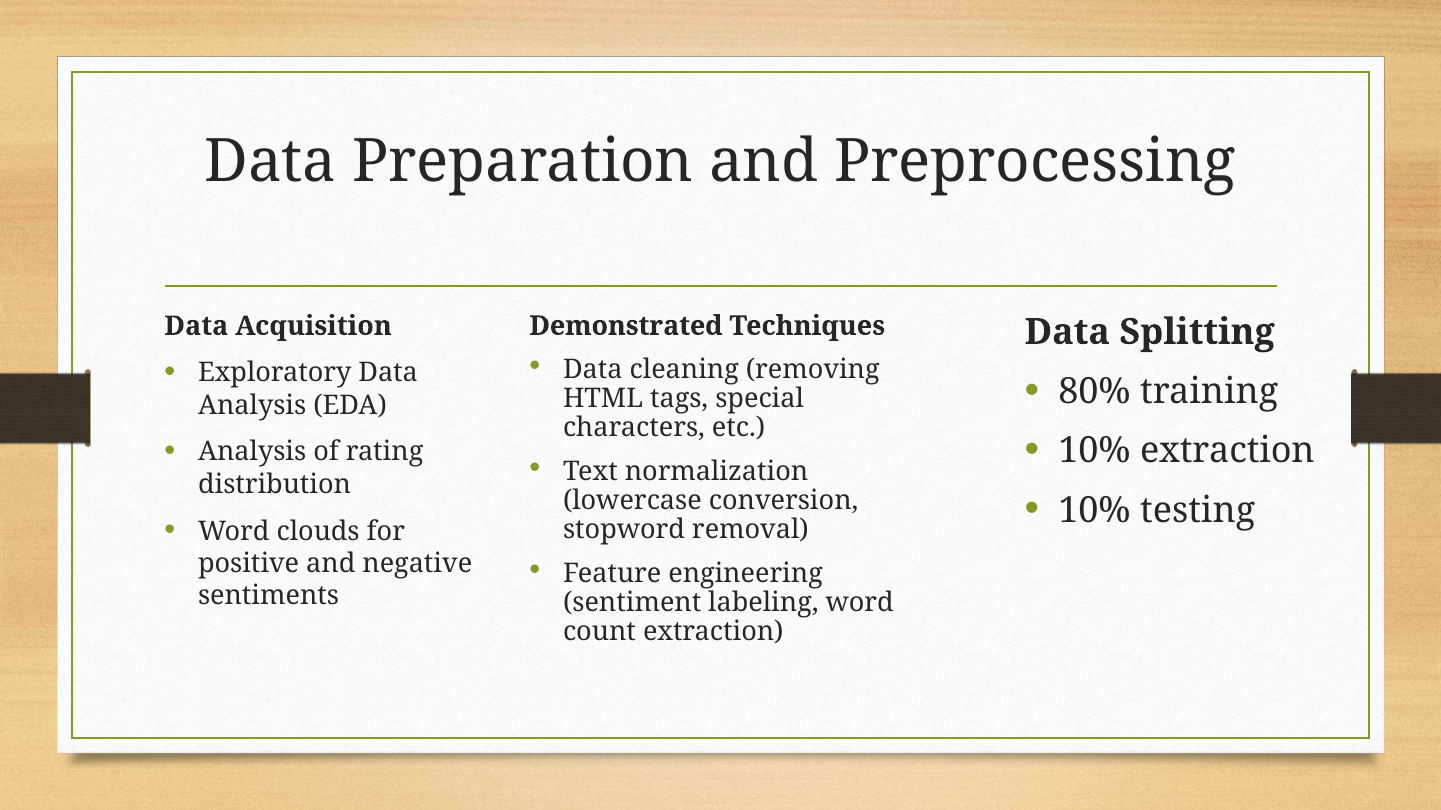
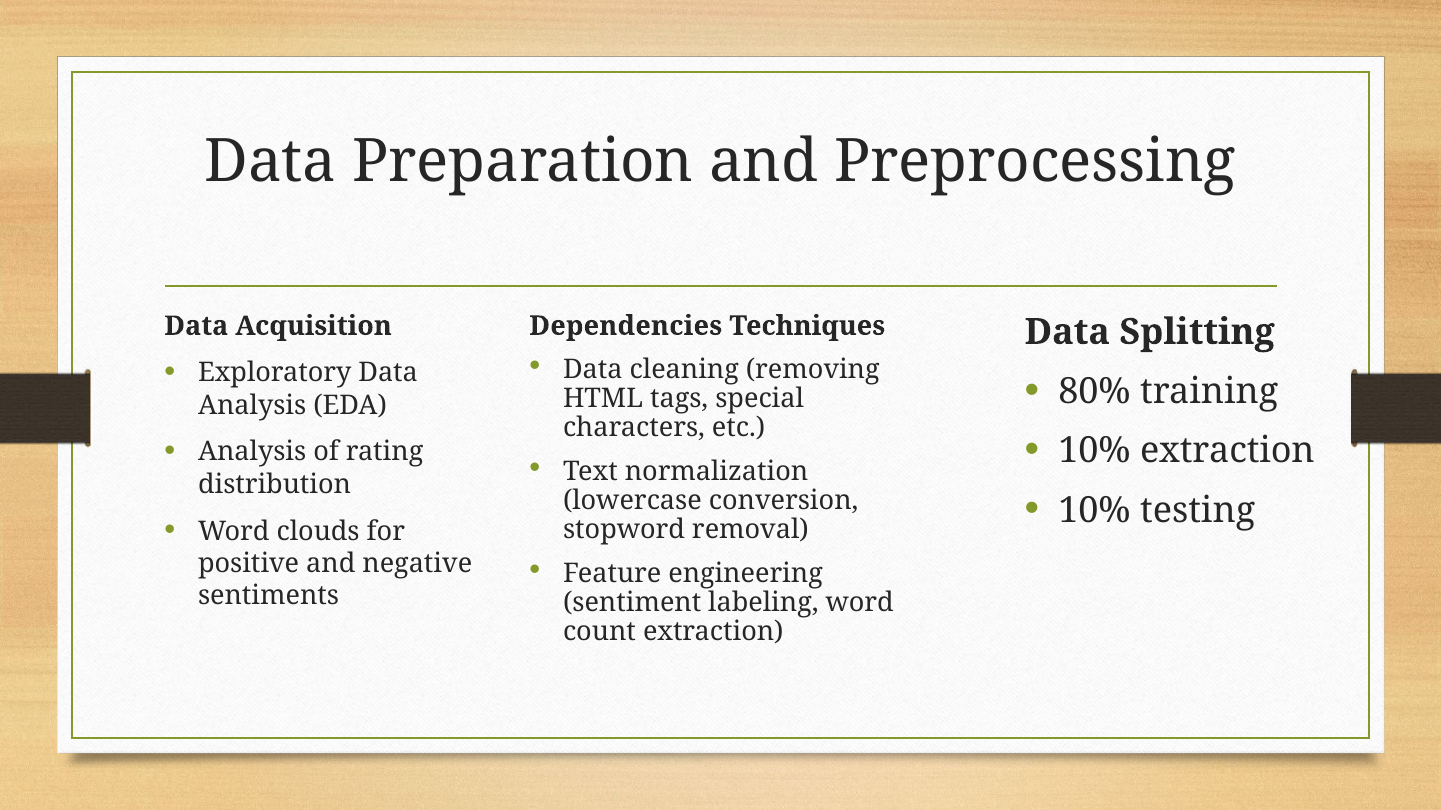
Demonstrated: Demonstrated -> Dependencies (626, 326)
